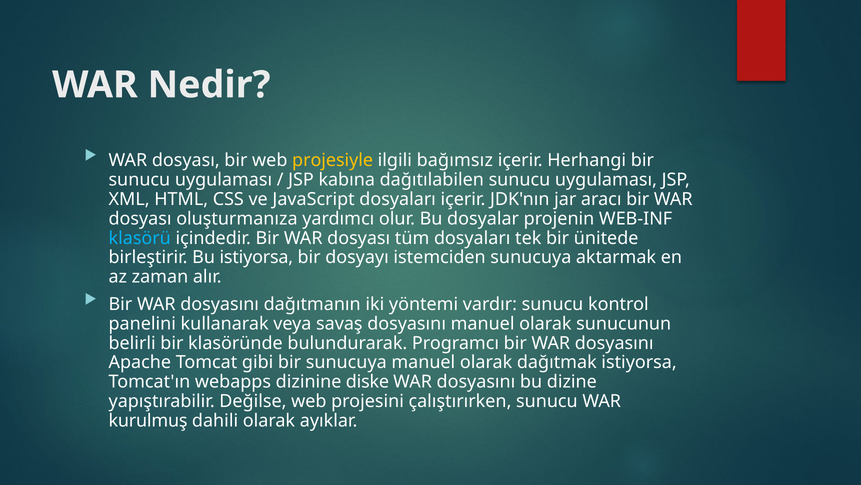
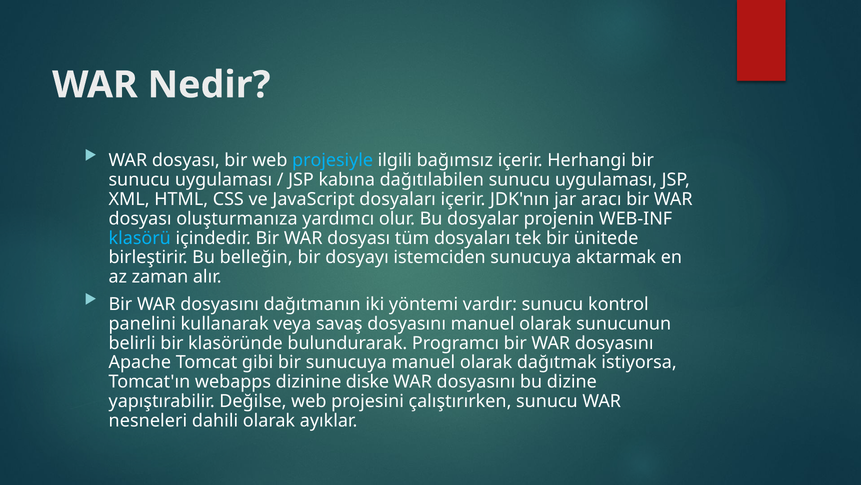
projesiyle colour: yellow -> light blue (333, 160)
Bu istiyorsa: istiyorsa -> belleğin (256, 257)
kurulmuş: kurulmuş -> nesneleri (148, 420)
